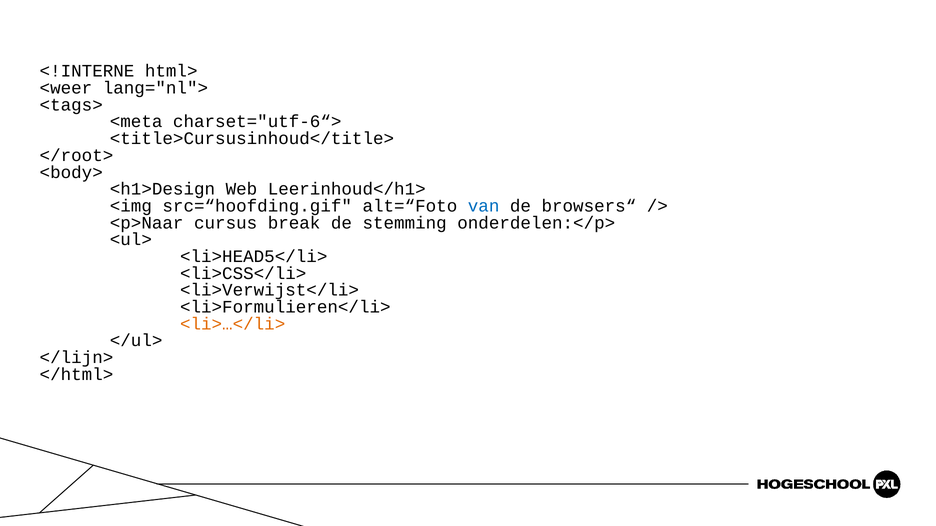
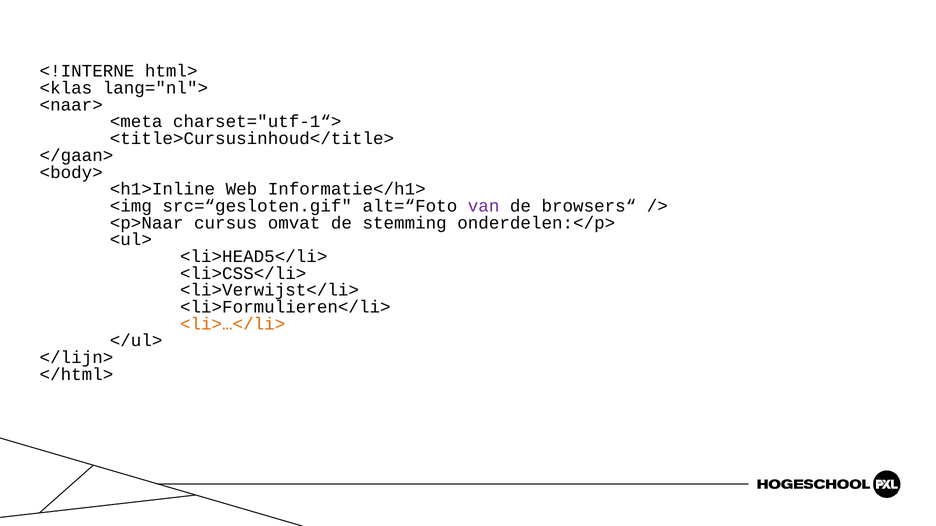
<weer: <weer -> <klas (66, 88)
<tags>: <tags> -> <naar> (71, 105)
charset="utf-6“>: charset="utf-6“> -> charset="utf-1“> (257, 122)
</root>: </root> -> </gaan> (76, 156)
<h1>Design: <h1>Design -> <h1>Inline (162, 189)
Leerinhoud</h1>: Leerinhoud</h1> -> Informatie</h1> (347, 189)
src=“hoofding.gif: src=“hoofding.gif -> src=“gesloten.gif (257, 206)
van colour: blue -> purple (484, 206)
break: break -> omvat (294, 223)
